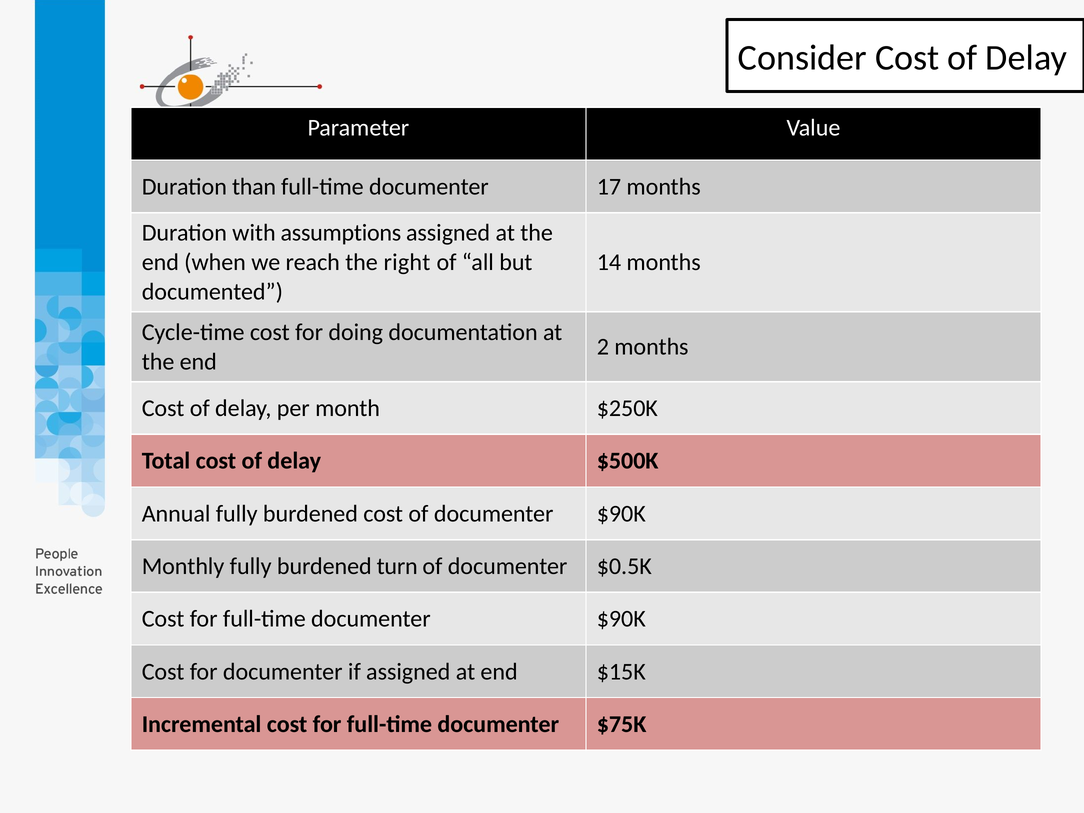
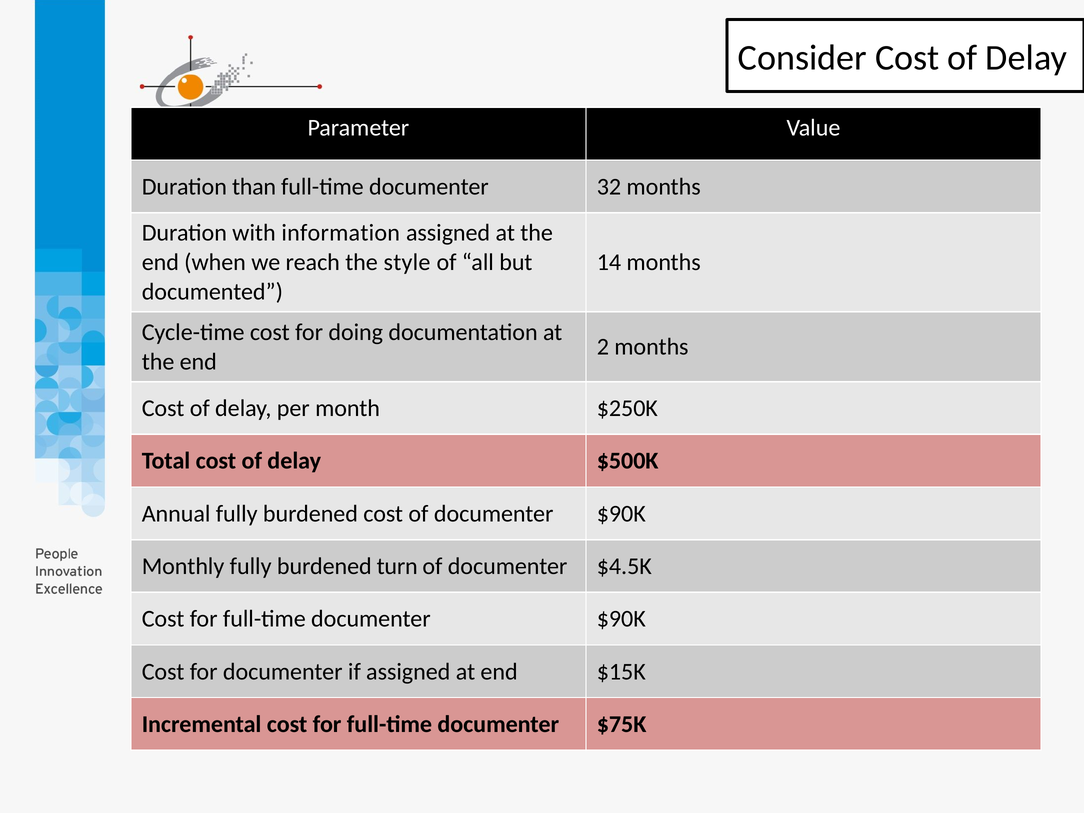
17: 17 -> 32 (609, 187)
assumptions: assumptions -> information (341, 233)
right: right -> style (407, 263)
$0.5K: $0.5K -> $4.5K (624, 566)
